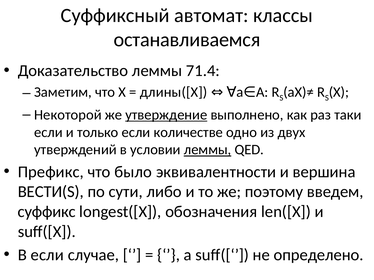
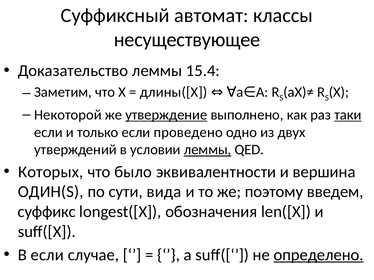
останавливаемся: останавливаемся -> несуществующее (187, 40)
71.4: 71.4 -> 15.4 (203, 71)
таки underline: none -> present (348, 115)
количестве: количестве -> проведено (188, 133)
Префикс: Префикс -> Которых (51, 172)
ВЕСТИ(S: ВЕСТИ(S -> ОДИН(S (51, 192)
либо: либо -> вида (164, 192)
определено underline: none -> present (319, 255)
